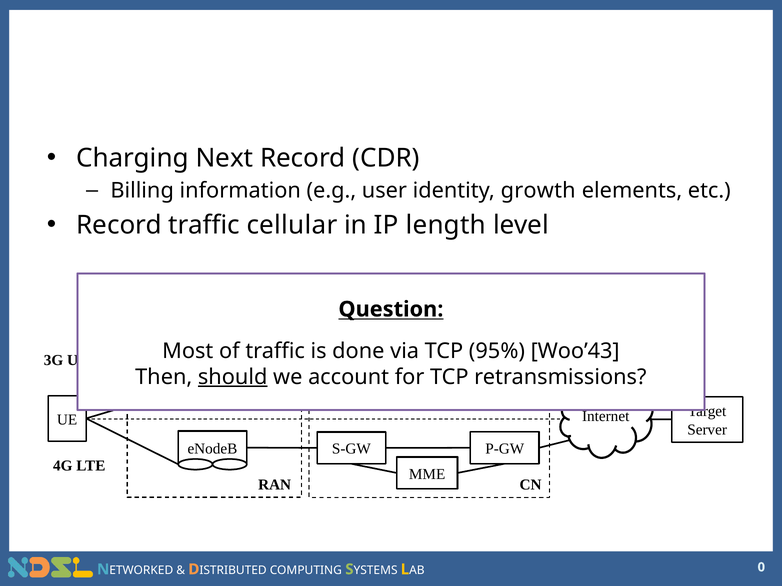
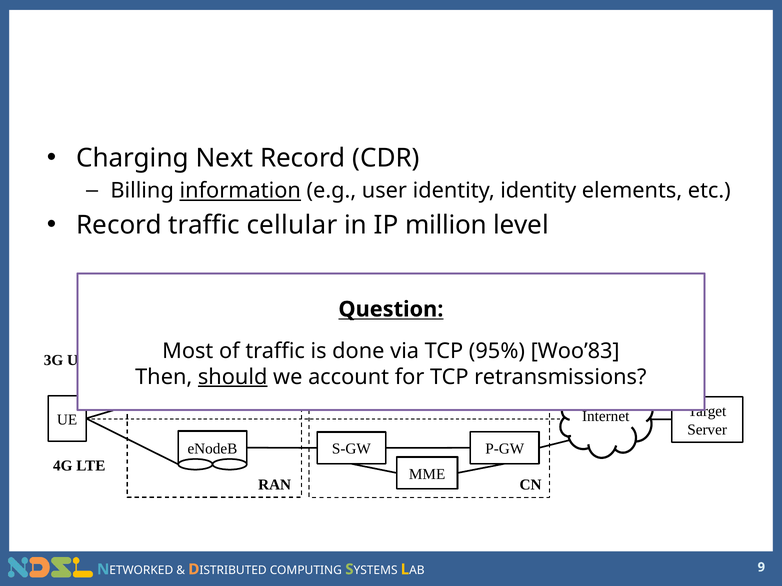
information underline: none -> present (240, 191)
identity growth: growth -> identity (538, 191)
length: length -> million (446, 225)
Woo’43: Woo’43 -> Woo’83 (575, 351)
0: 0 -> 9 (761, 568)
